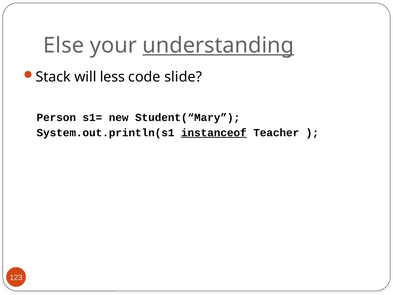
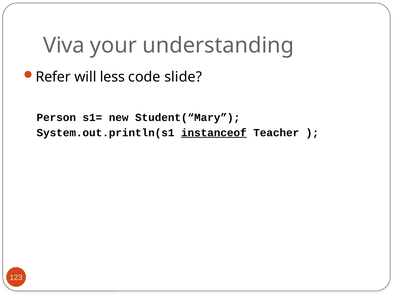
Else: Else -> Viva (64, 45)
understanding underline: present -> none (218, 45)
Stack: Stack -> Refer (53, 77)
